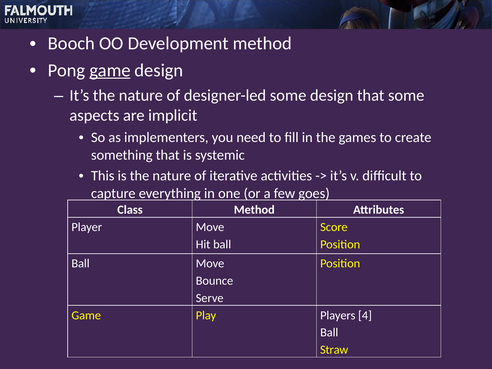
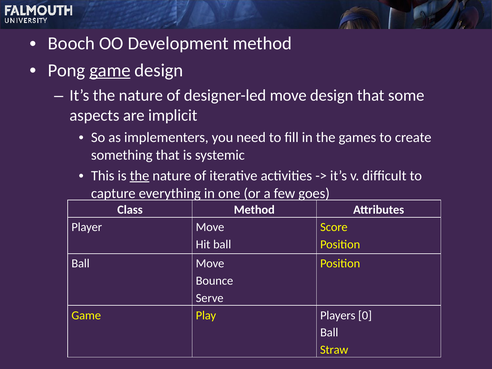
designer-led some: some -> move (288, 95)
the underline: none -> present (140, 176)
4: 4 -> 0 (365, 315)
